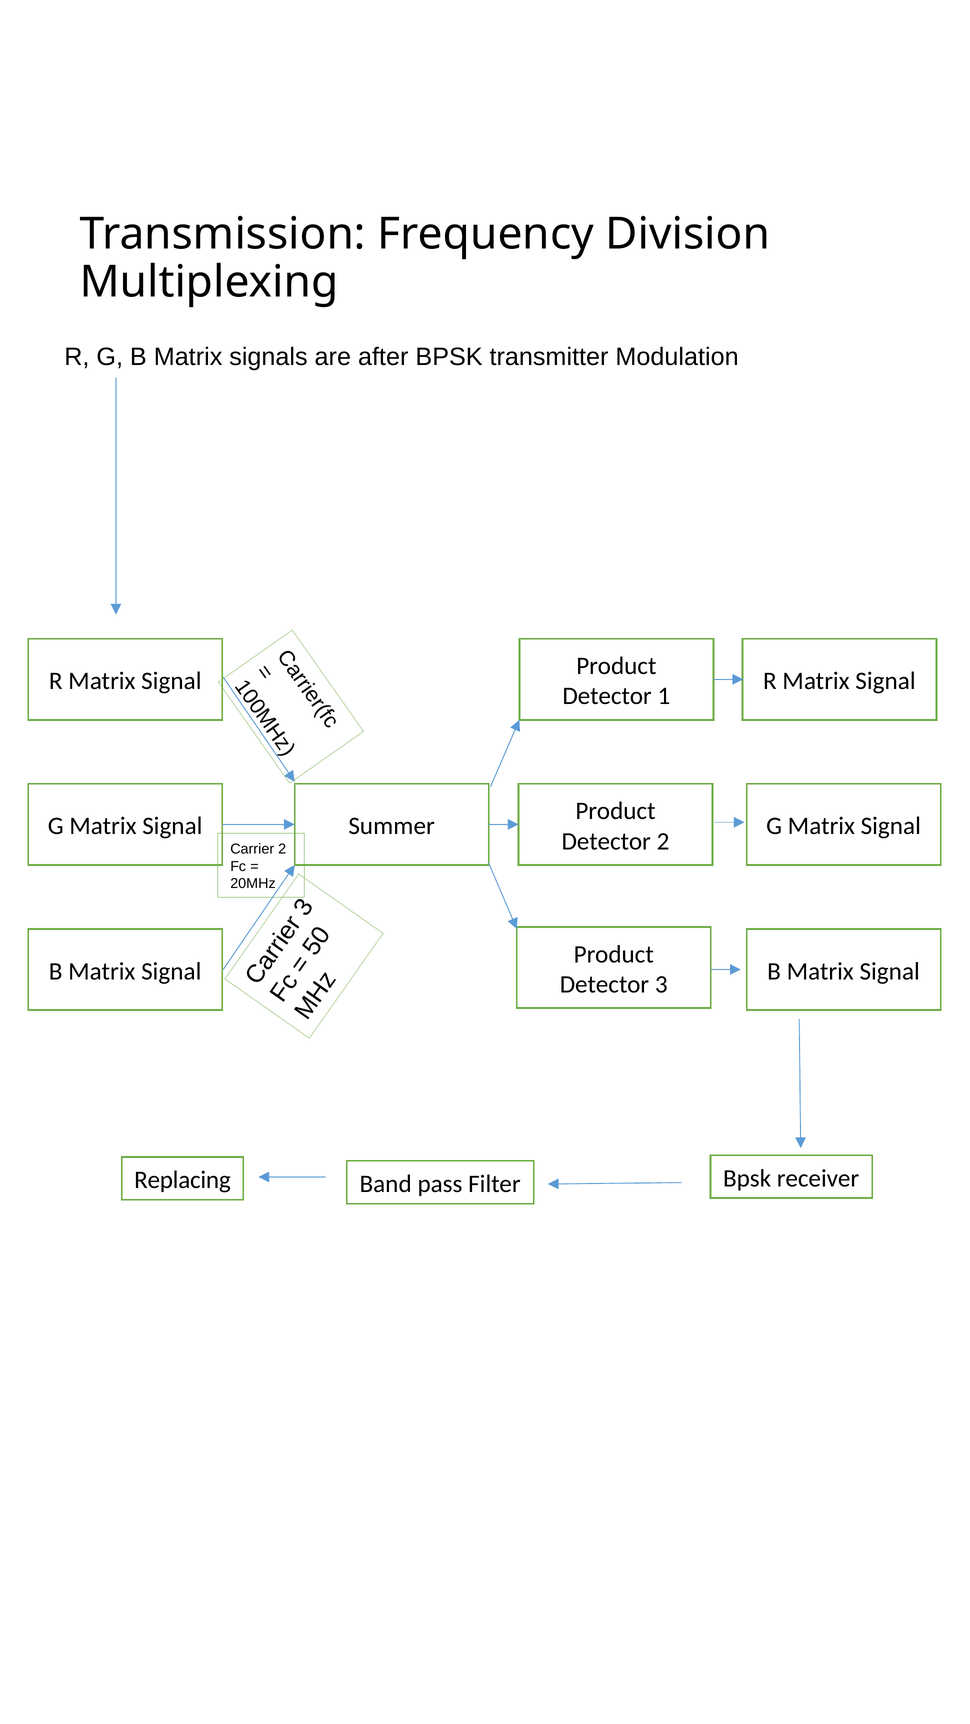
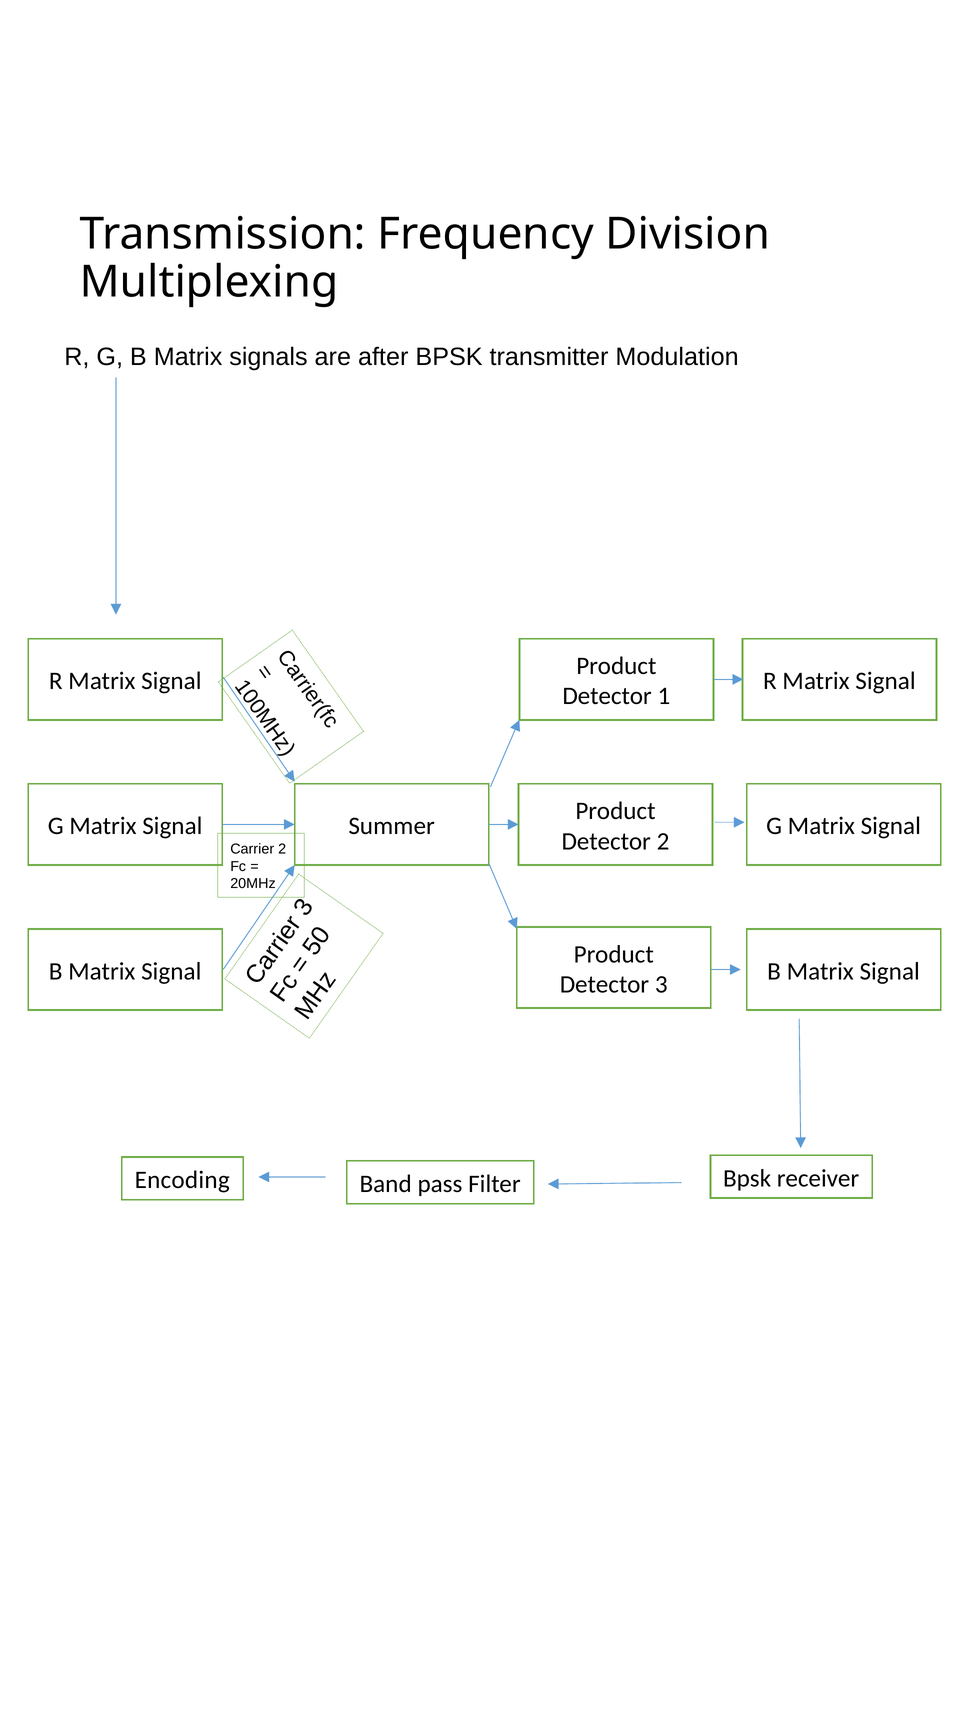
Replacing: Replacing -> Encoding (182, 1180)
